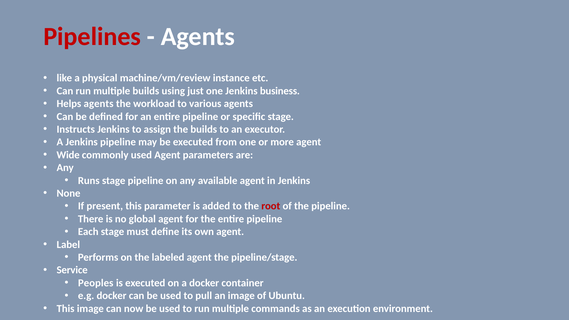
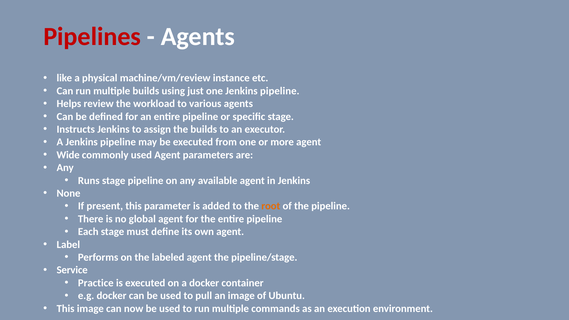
one Jenkins business: business -> pipeline (280, 91)
Helps agents: agents -> review (99, 104)
root colour: red -> orange (271, 206)
Peoples: Peoples -> Practice (96, 283)
